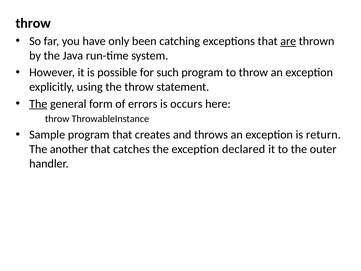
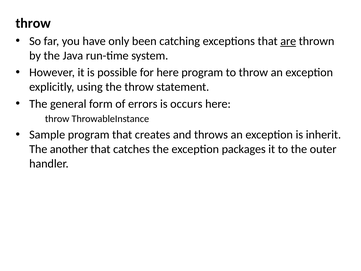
for such: such -> here (168, 72)
The underline: present -> none (38, 104)
return: return -> inherit (323, 135)
declared: declared -> packages (244, 149)
